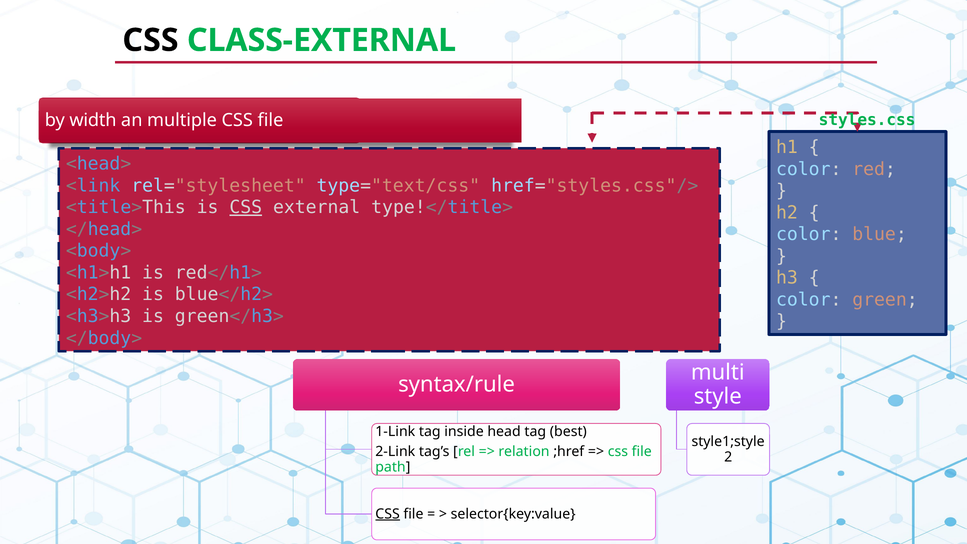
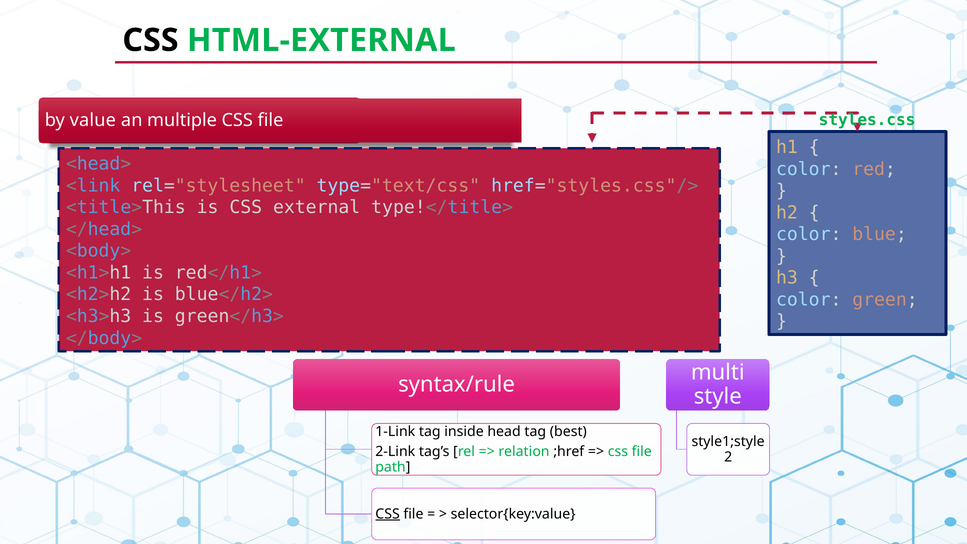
CLASS-EXTERNAL: CLASS-EXTERNAL -> HTML-EXTERNAL (321, 40)
width: width -> value (93, 120)
CSS underline: present -> none (246, 207)
